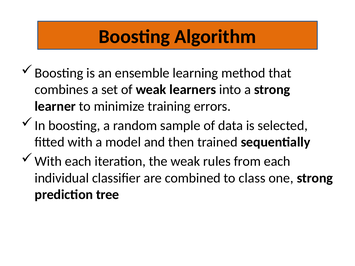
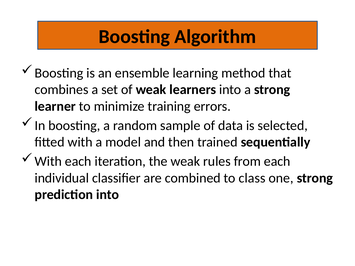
prediction tree: tree -> into (108, 195)
